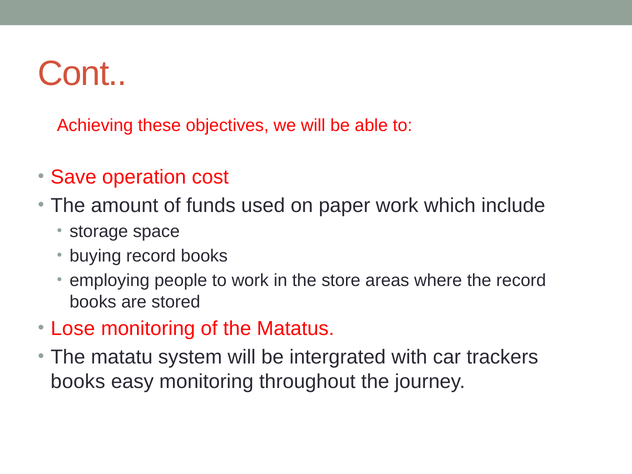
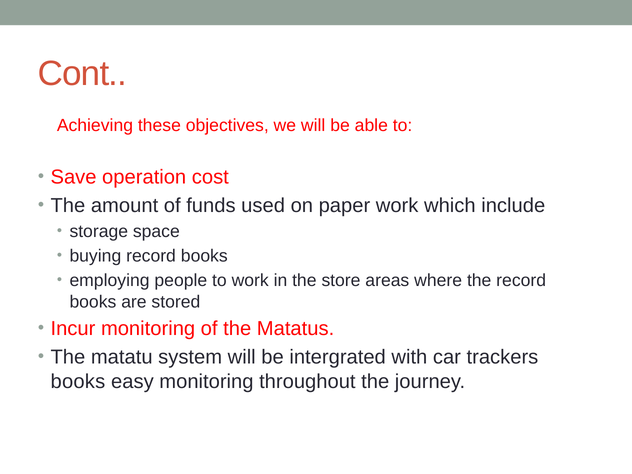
Lose: Lose -> Incur (73, 329)
